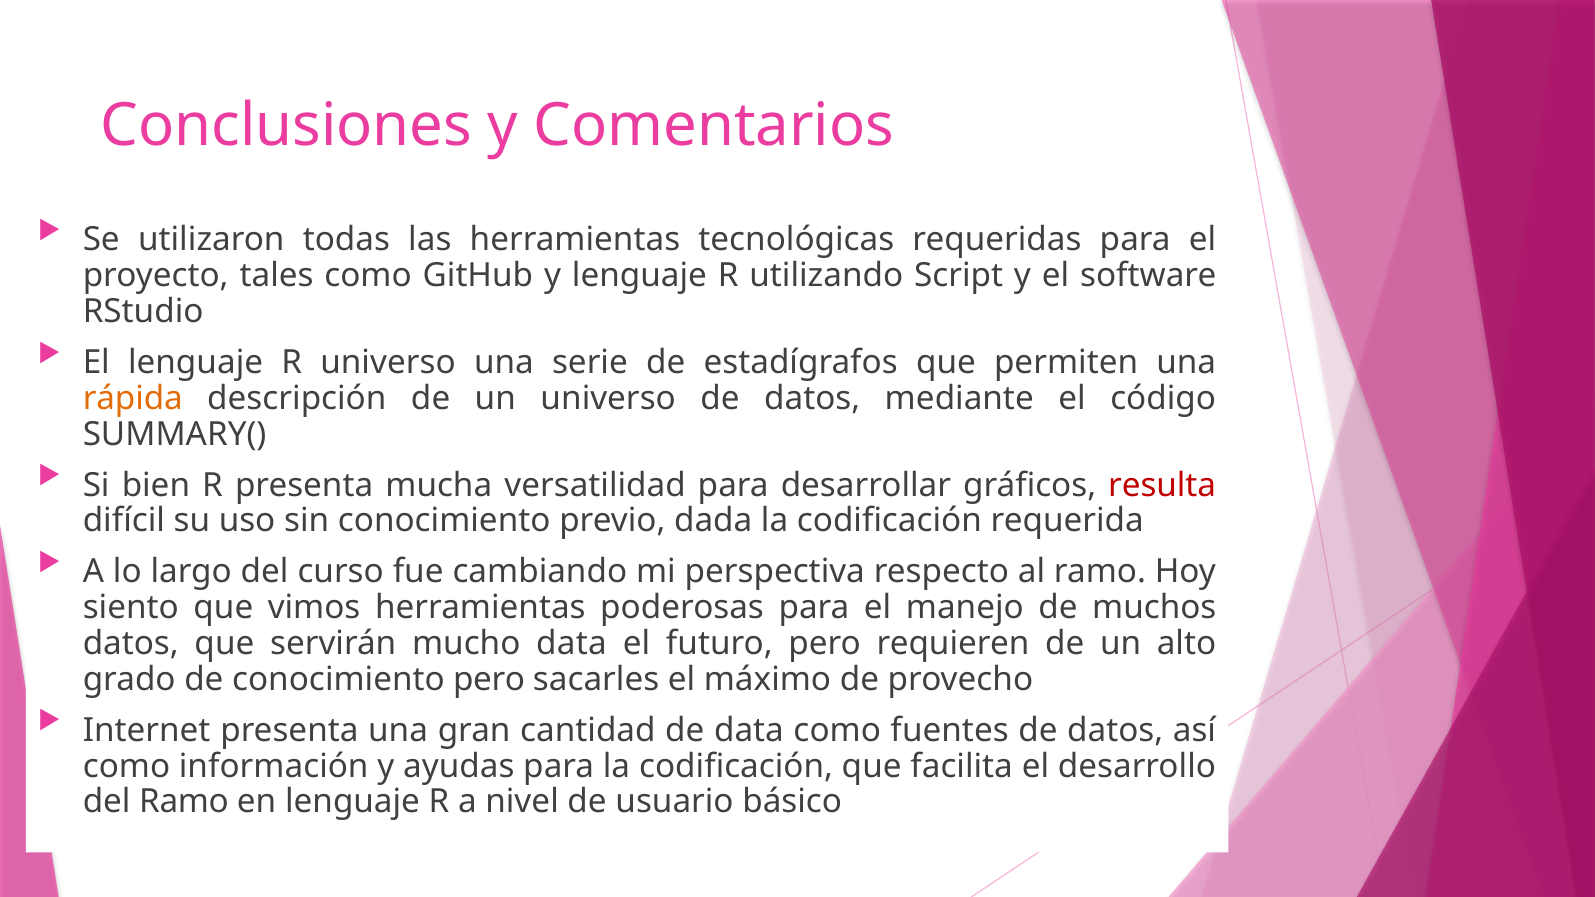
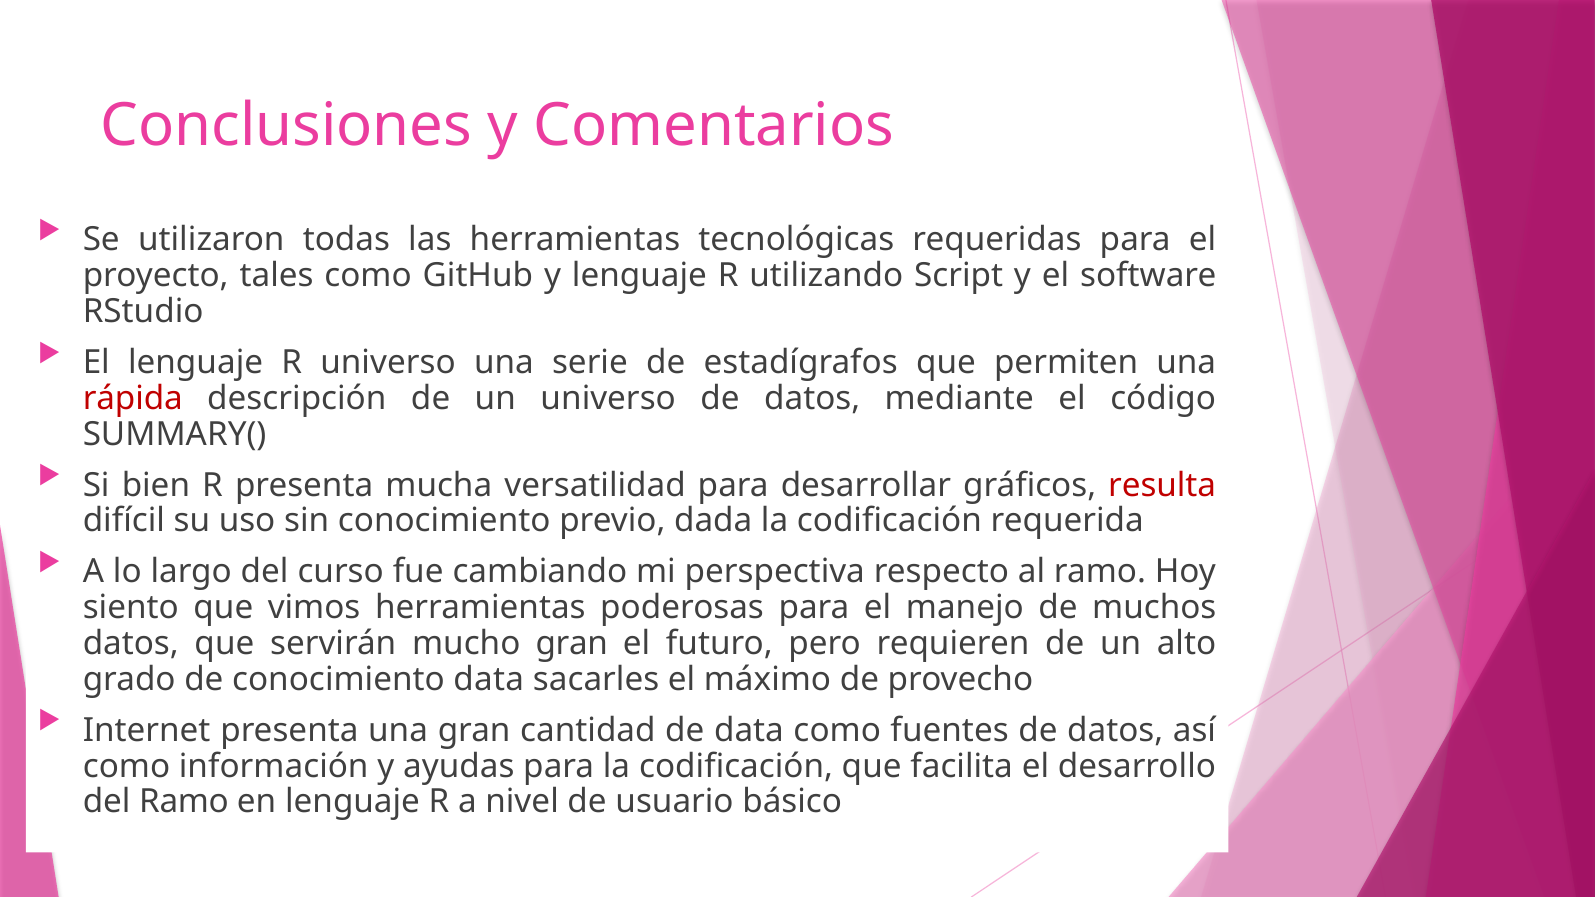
rápida colour: orange -> red (133, 398)
mucho data: data -> gran (572, 644)
conocimiento pero: pero -> data (489, 680)
